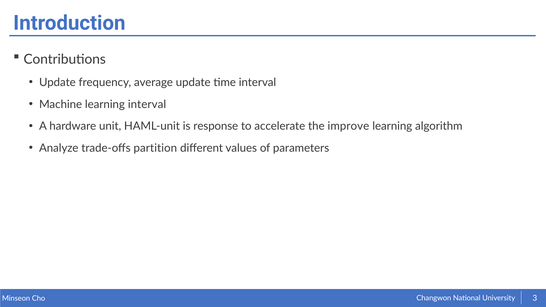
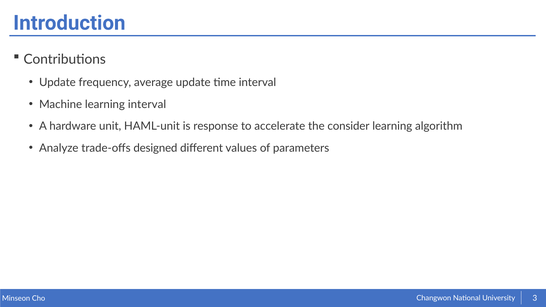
improve: improve -> consider (348, 126)
partition: partition -> designed (155, 148)
